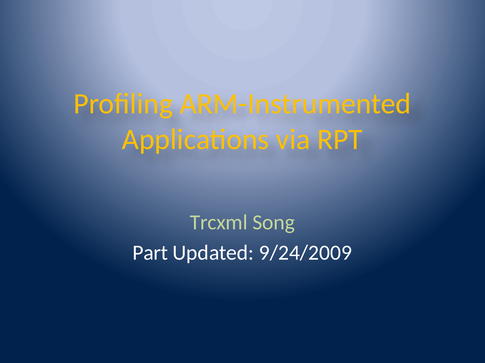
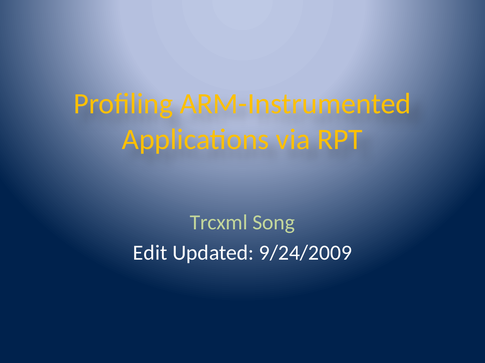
Part: Part -> Edit (150, 253)
